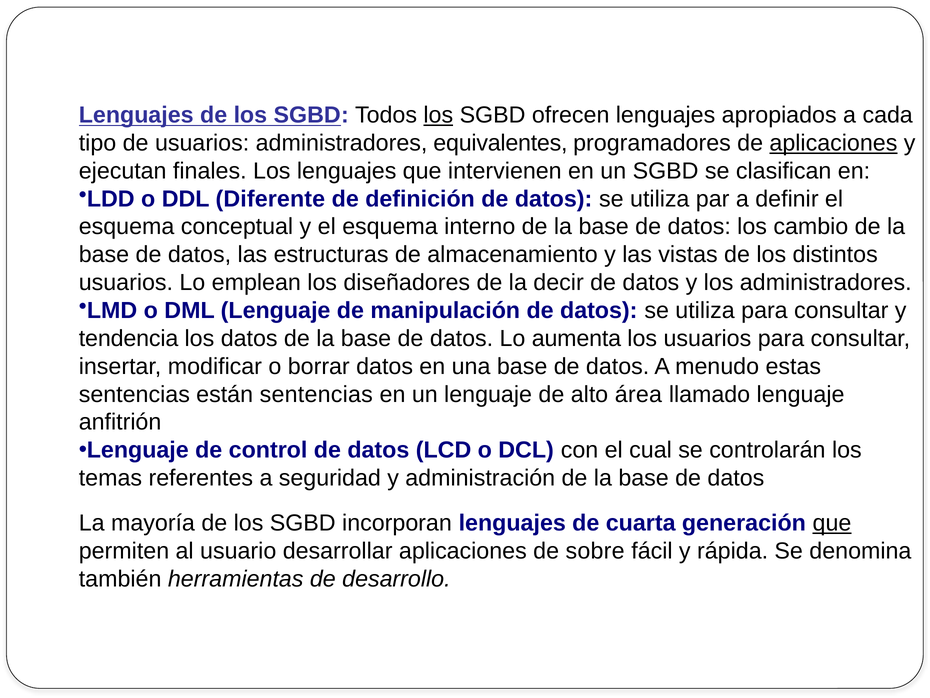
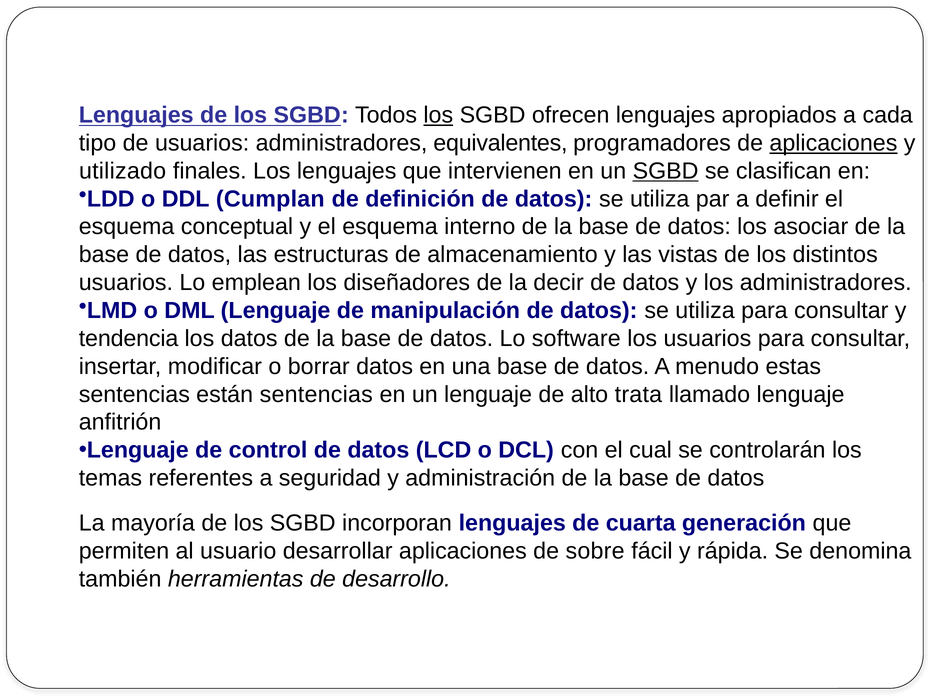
ejecutan: ejecutan -> utilizado (123, 171)
SGBD underline: none -> present (666, 171)
Diferente: Diferente -> Cumplan (270, 199)
cambio: cambio -> asociar (811, 227)
aumenta: aumenta -> software (576, 338)
área: área -> trata (638, 394)
que underline: present -> none (832, 523)
